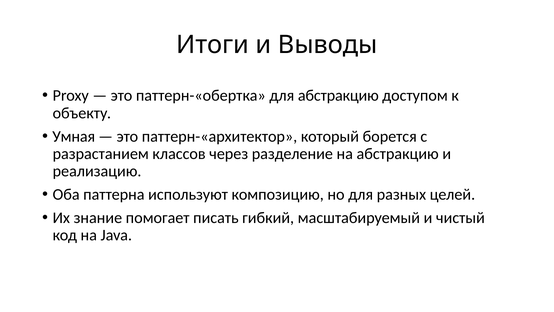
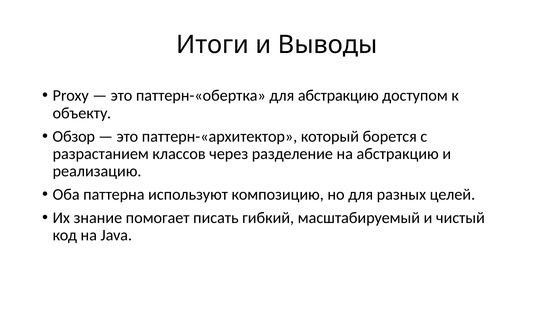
Умная: Умная -> Обзор (74, 136)
